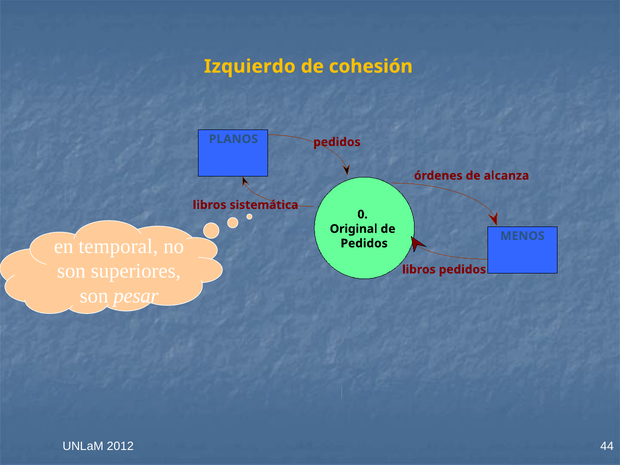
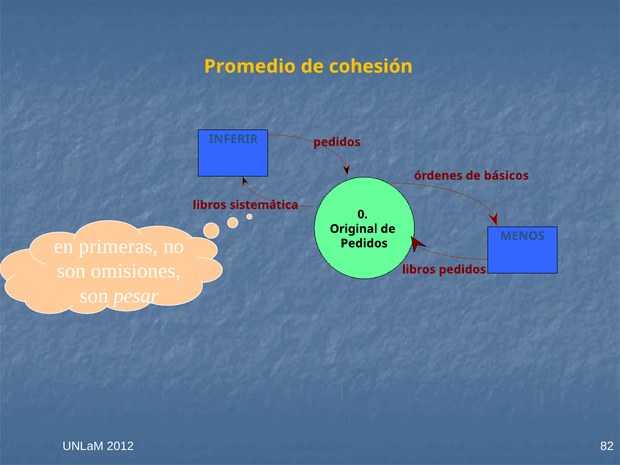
Izquierdo: Izquierdo -> Promedio (250, 66)
PLANOS: PLANOS -> INFERIR (233, 139)
alcanza: alcanza -> básicos (506, 176)
temporal: temporal -> primeras (118, 246)
superiores: superiores -> omisiones (136, 271)
44: 44 -> 82 (607, 446)
